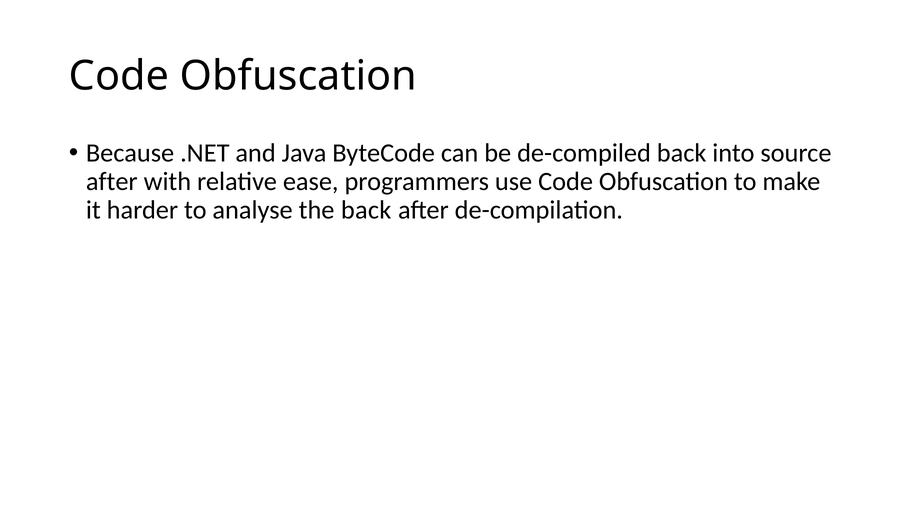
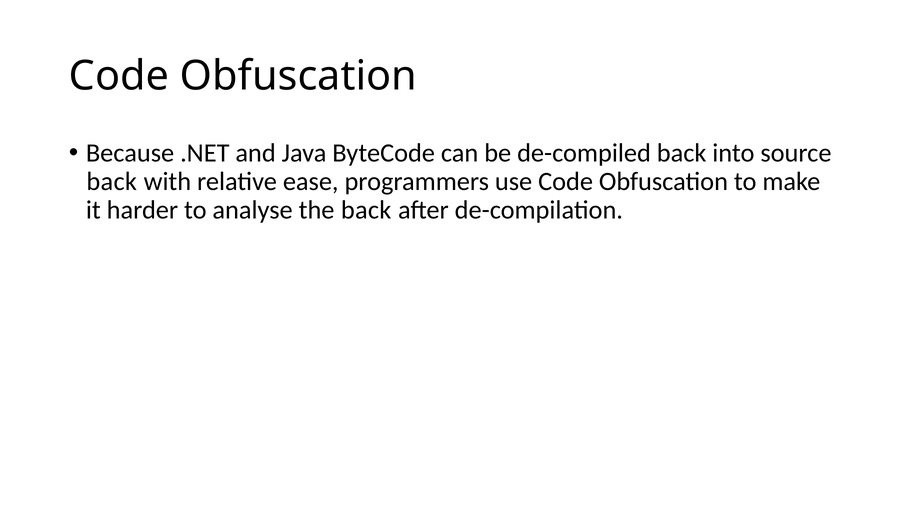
after: after -> back (112, 182)
